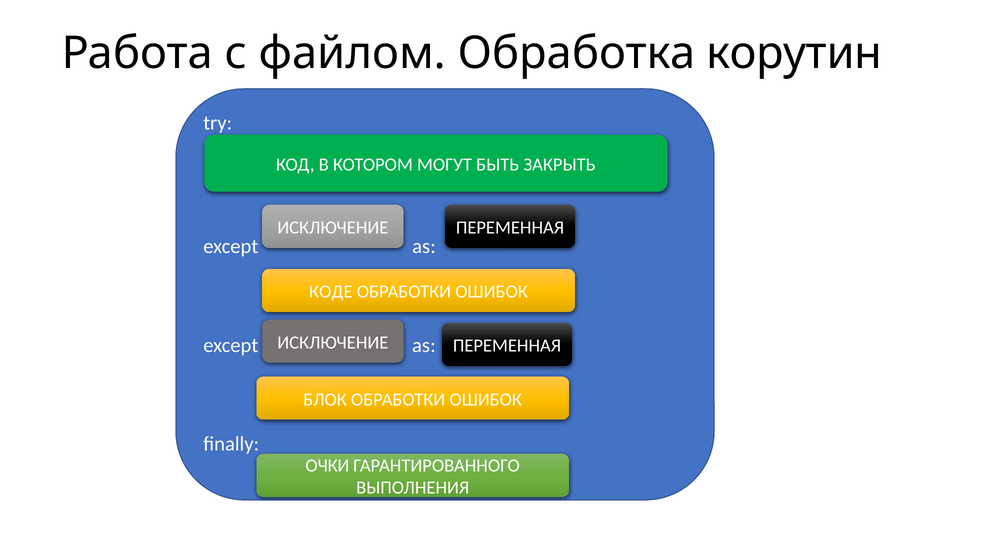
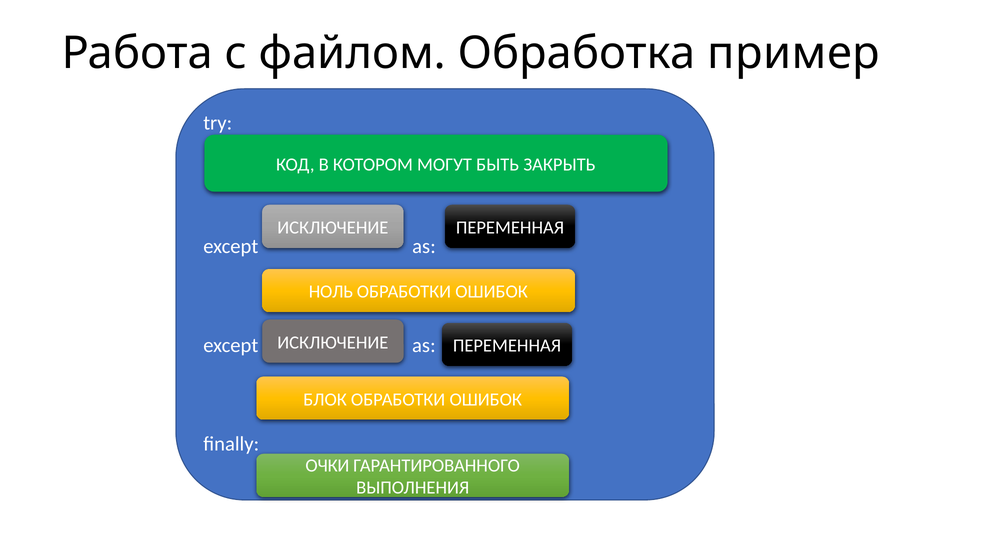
корутин: корутин -> пример (794, 53)
КОДЕ: КОДЕ -> НОЛЬ (331, 292)
